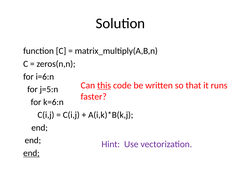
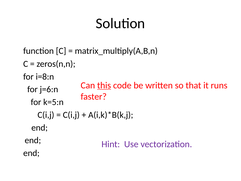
i=6:n: i=6:n -> i=8:n (45, 77)
j=5:n: j=5:n -> j=6:n (49, 89)
k=6:n: k=6:n -> k=5:n (53, 102)
end underline: present -> none (31, 153)
